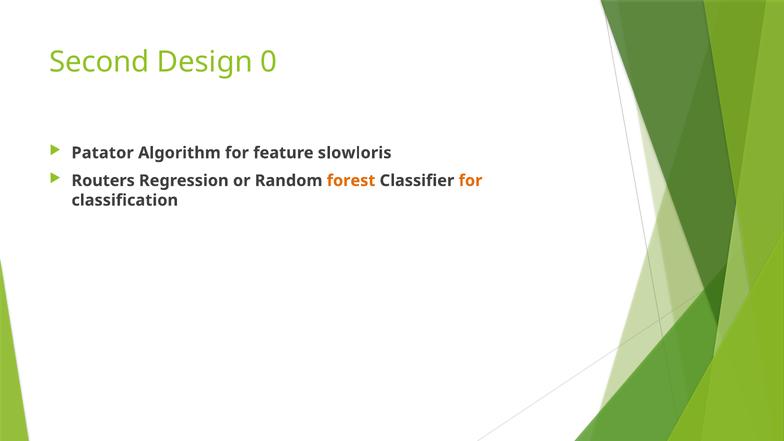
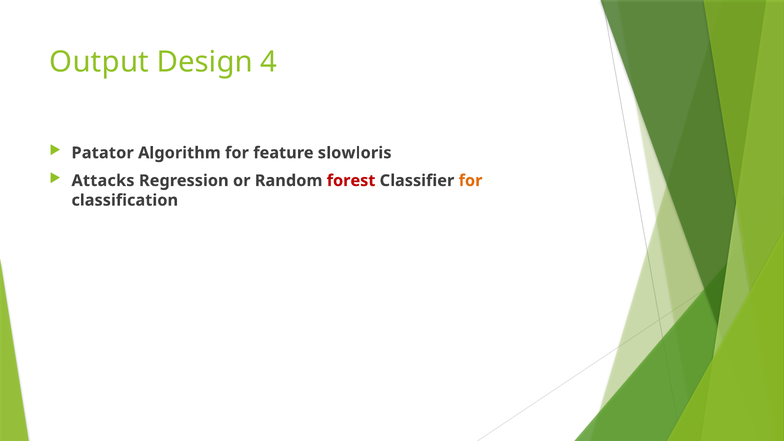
Second: Second -> Output (99, 62)
0: 0 -> 4 (269, 62)
Routers: Routers -> Attacks (103, 181)
forest colour: orange -> red (351, 181)
